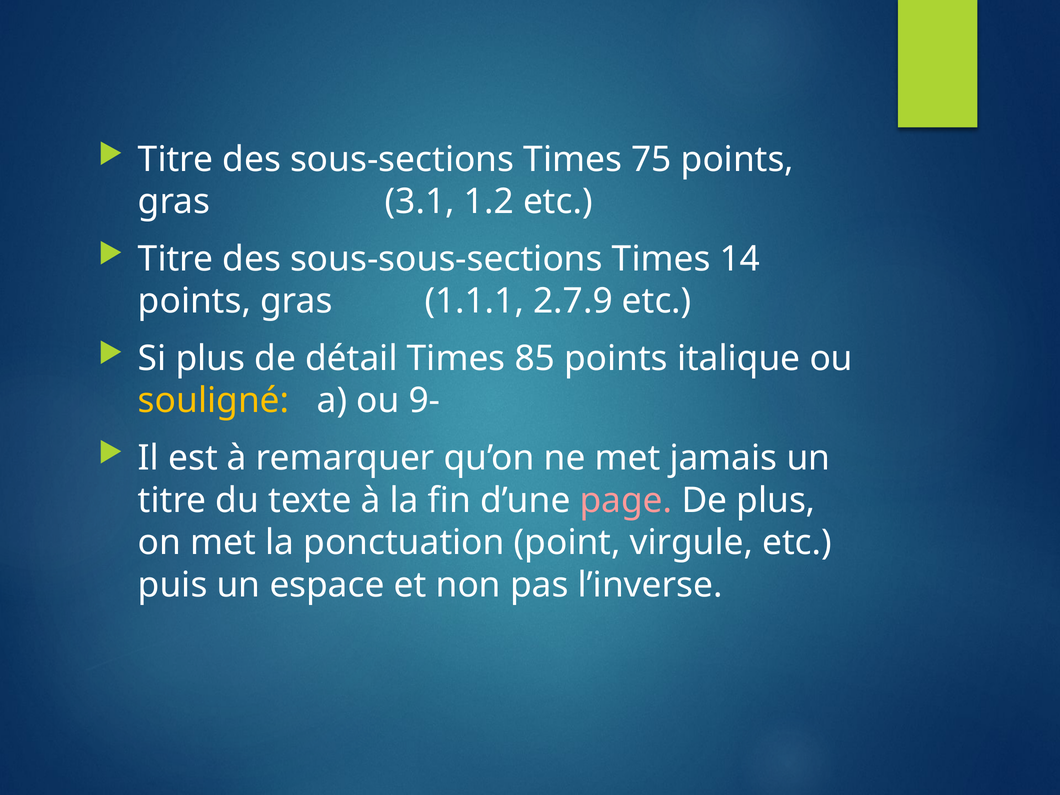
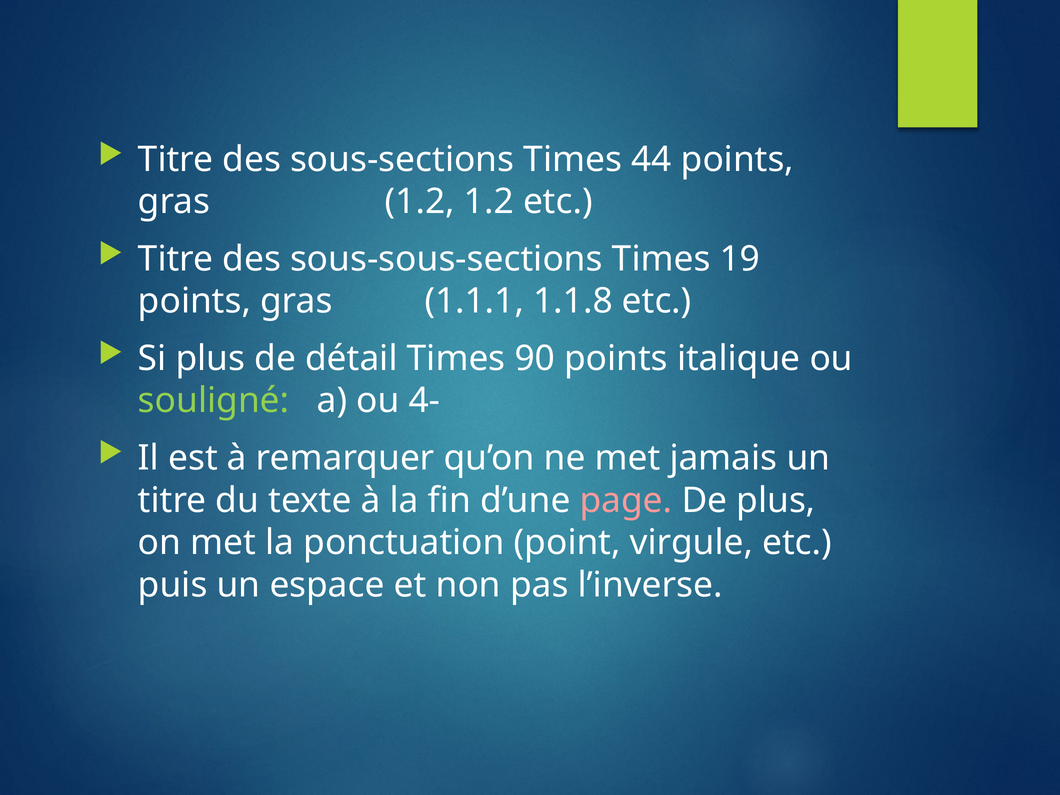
75: 75 -> 44 (651, 159)
gras 3.1: 3.1 -> 1.2 (420, 202)
14: 14 -> 19 (740, 259)
2.7.9: 2.7.9 -> 1.1.8 (573, 301)
85: 85 -> 90 (535, 358)
souligné colour: yellow -> light green (214, 401)
9-: 9- -> 4- (425, 401)
